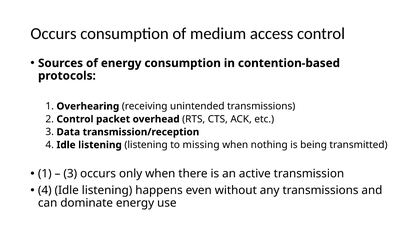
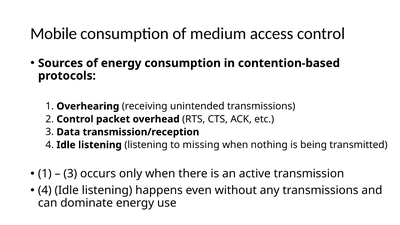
Occurs: Occurs -> Mobile (54, 34)
